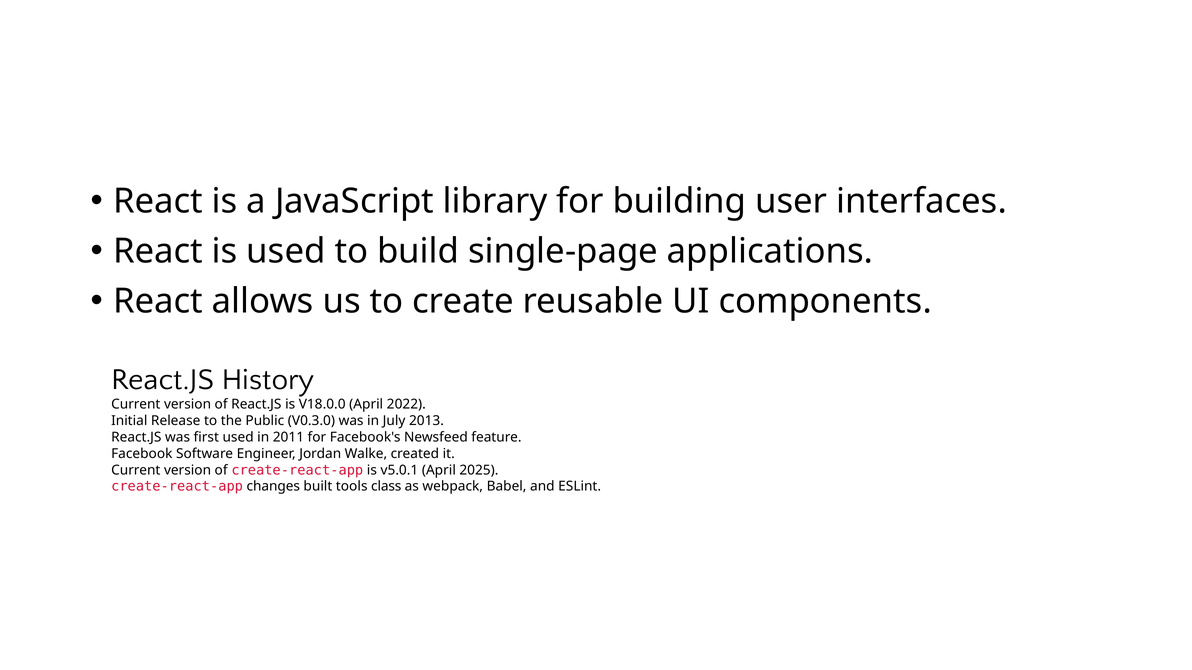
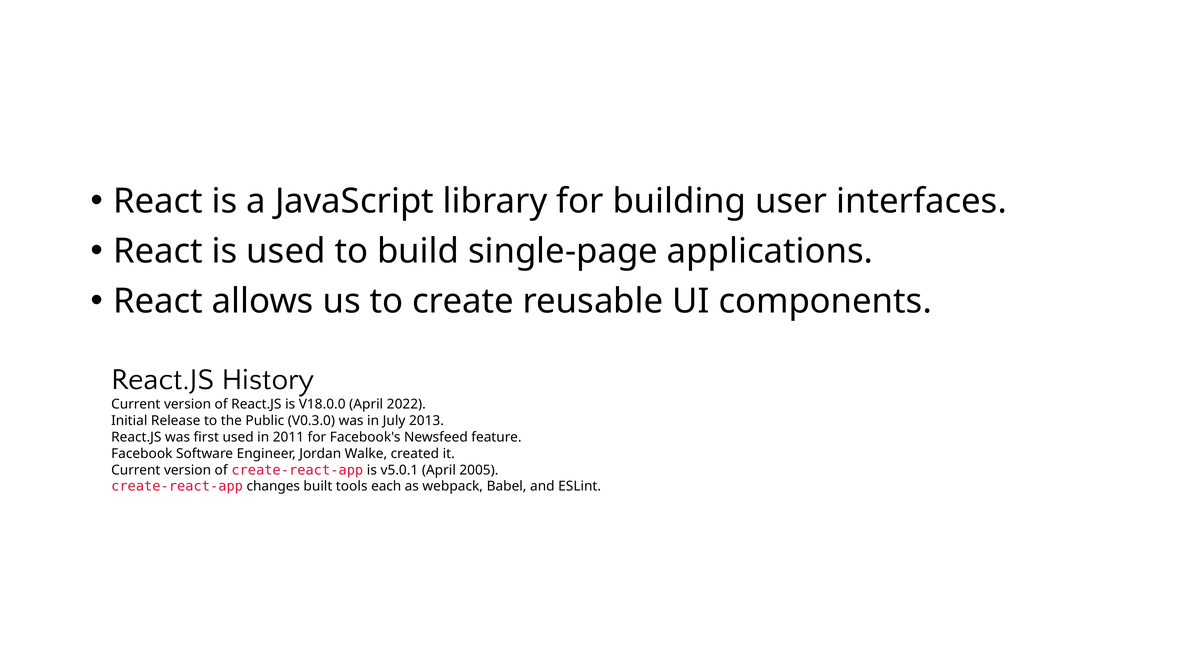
2025: 2025 -> 2005 (479, 470)
class: class -> each (386, 487)
